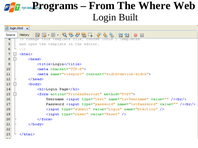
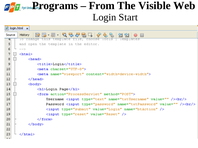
Where: Where -> Visible (154, 6)
Built: Built -> Start (128, 17)
